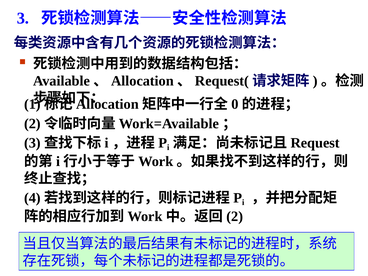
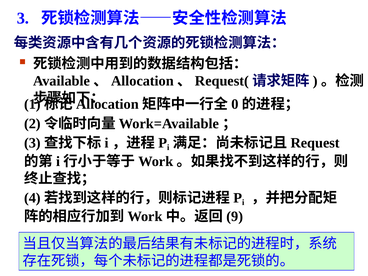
2: 2 -> 9 (235, 216)
